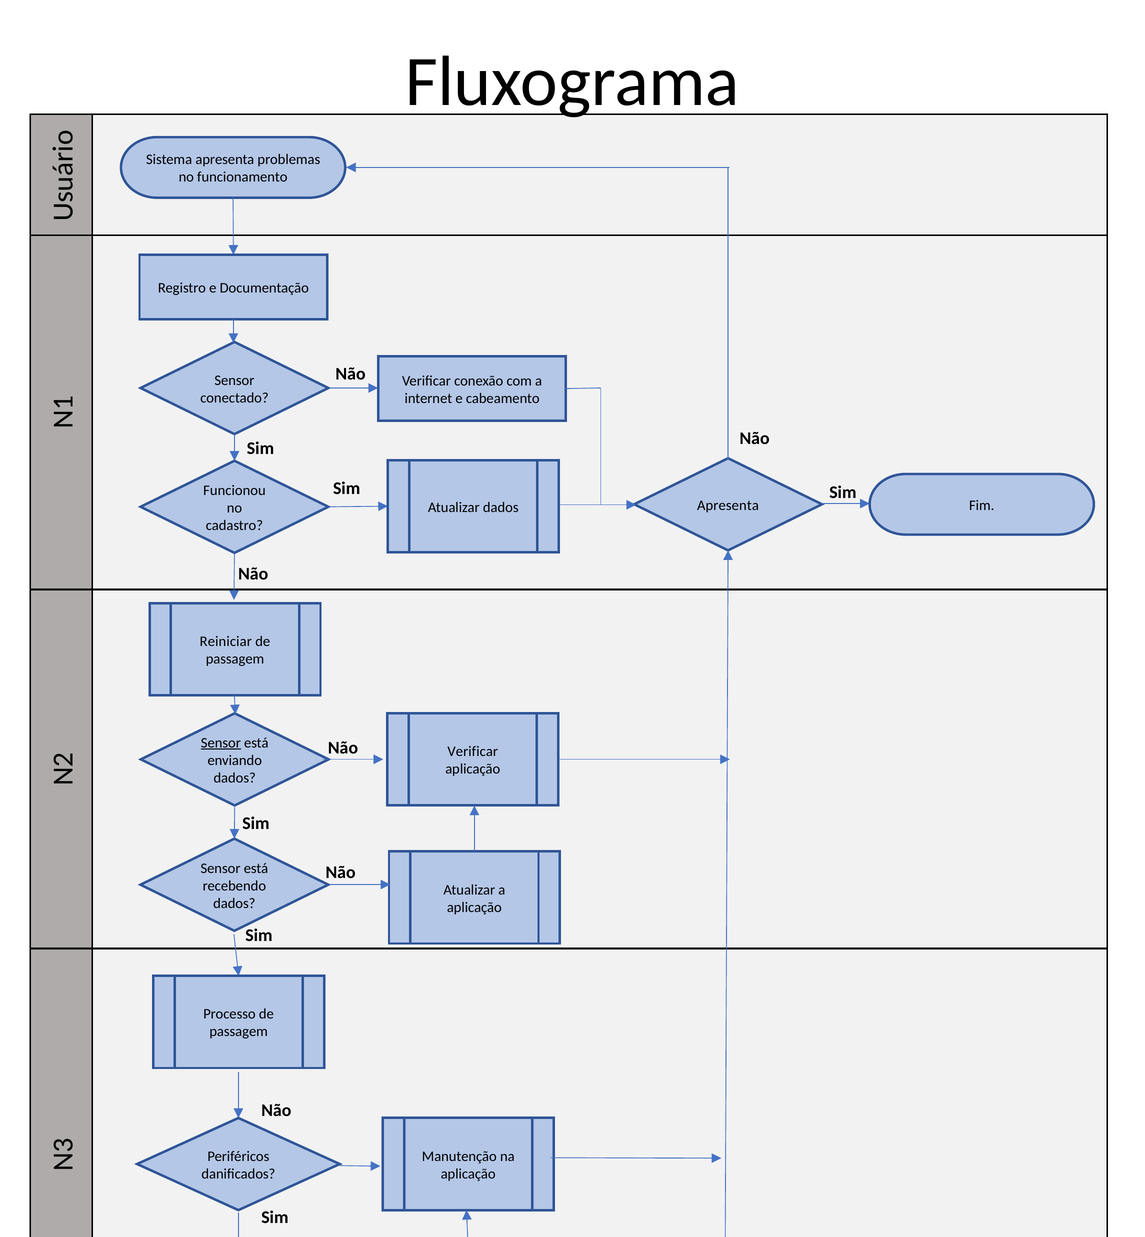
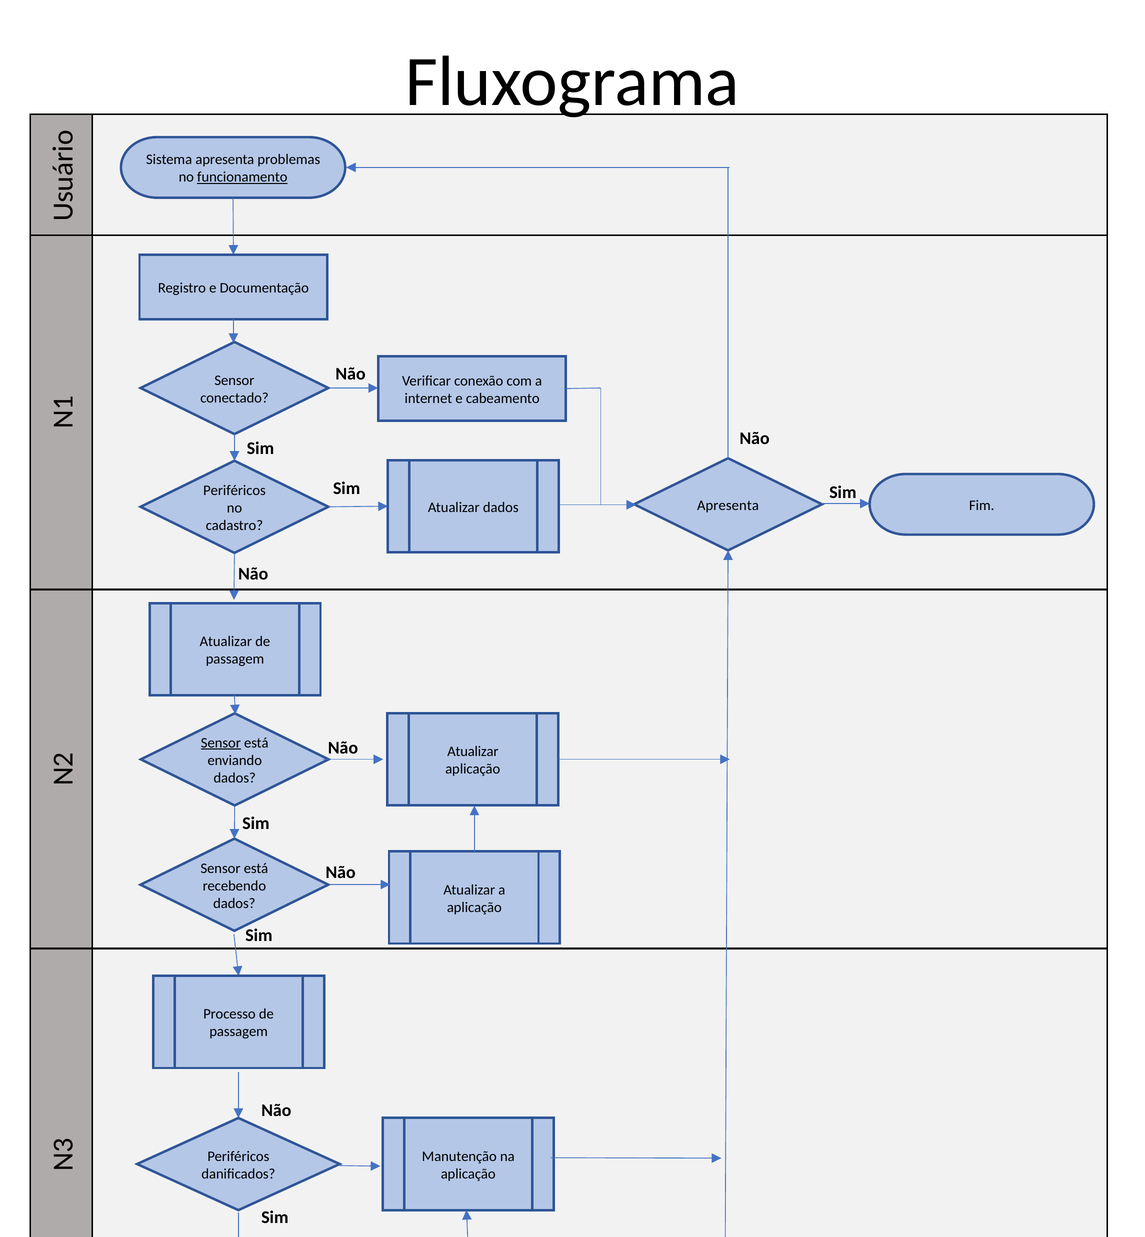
funcionamento underline: none -> present (242, 177)
Funcionou: Funcionou -> Periféricos (235, 490)
Reiniciar: Reiniciar -> Atualizar (226, 641)
Verificar: Verificar -> Atualizar (473, 751)
